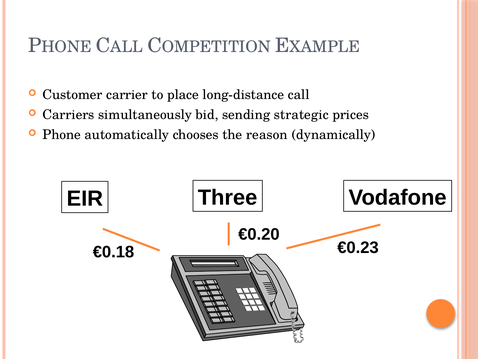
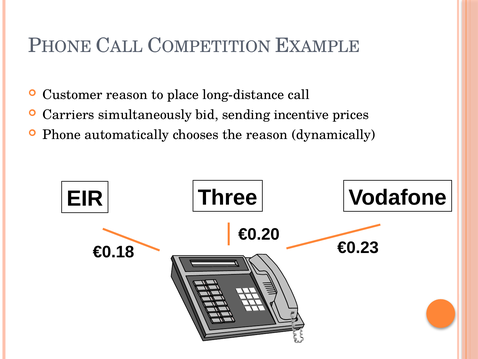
Customer carrier: carrier -> reason (127, 95)
strategic: strategic -> incentive (301, 115)
